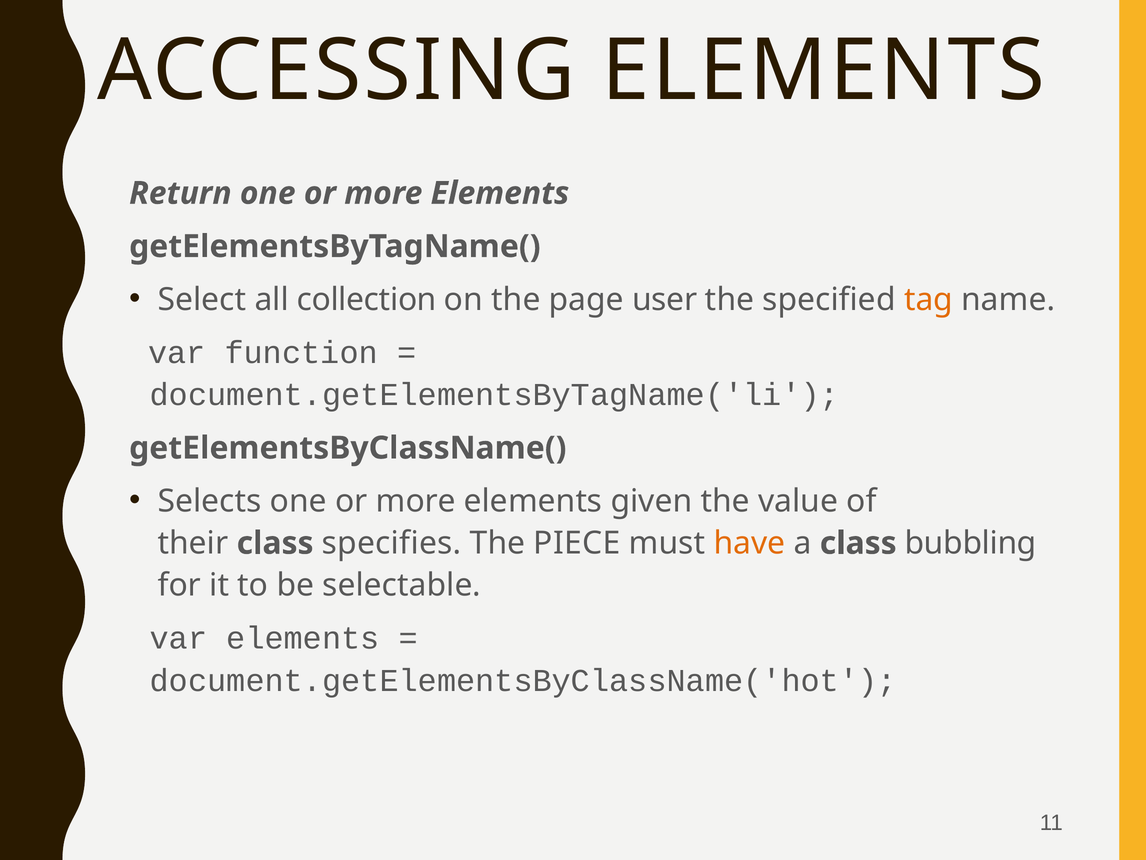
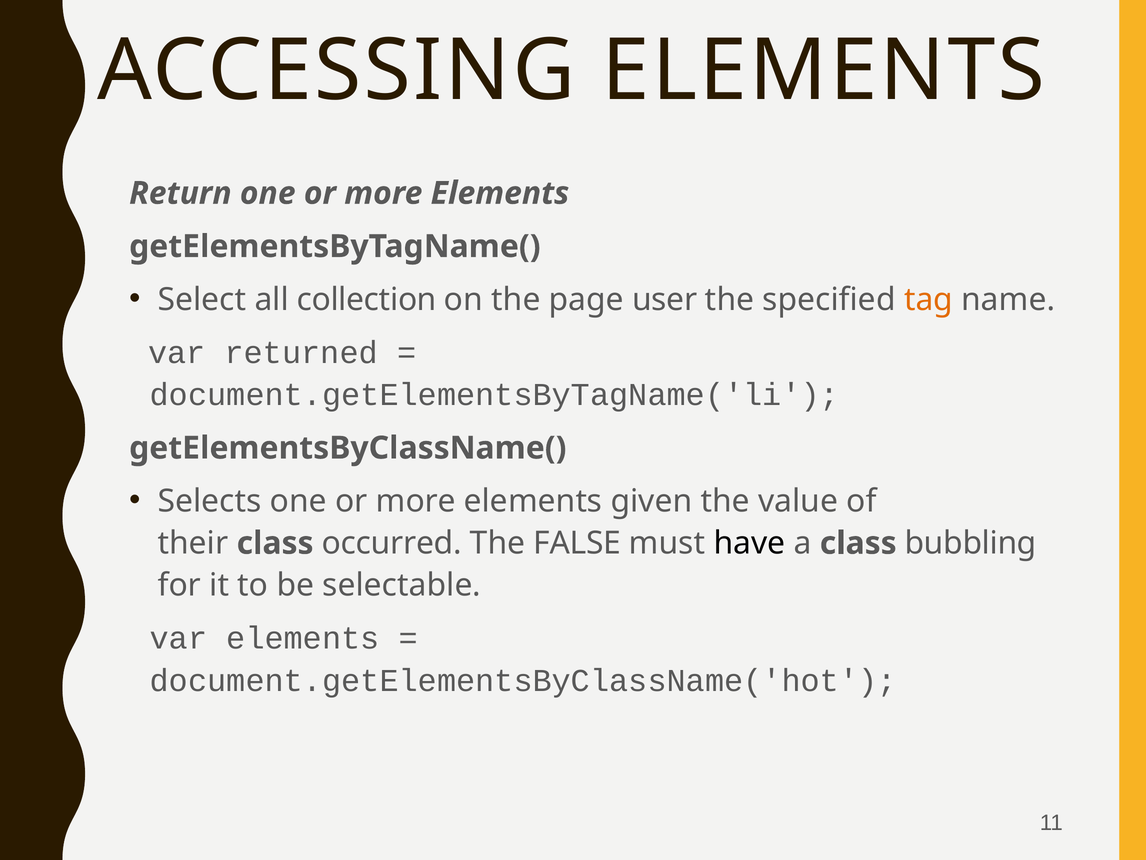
function: function -> returned (301, 353)
specifies: specifies -> occurred (392, 543)
PIECE: PIECE -> FALSE (577, 543)
have colour: orange -> black (749, 543)
